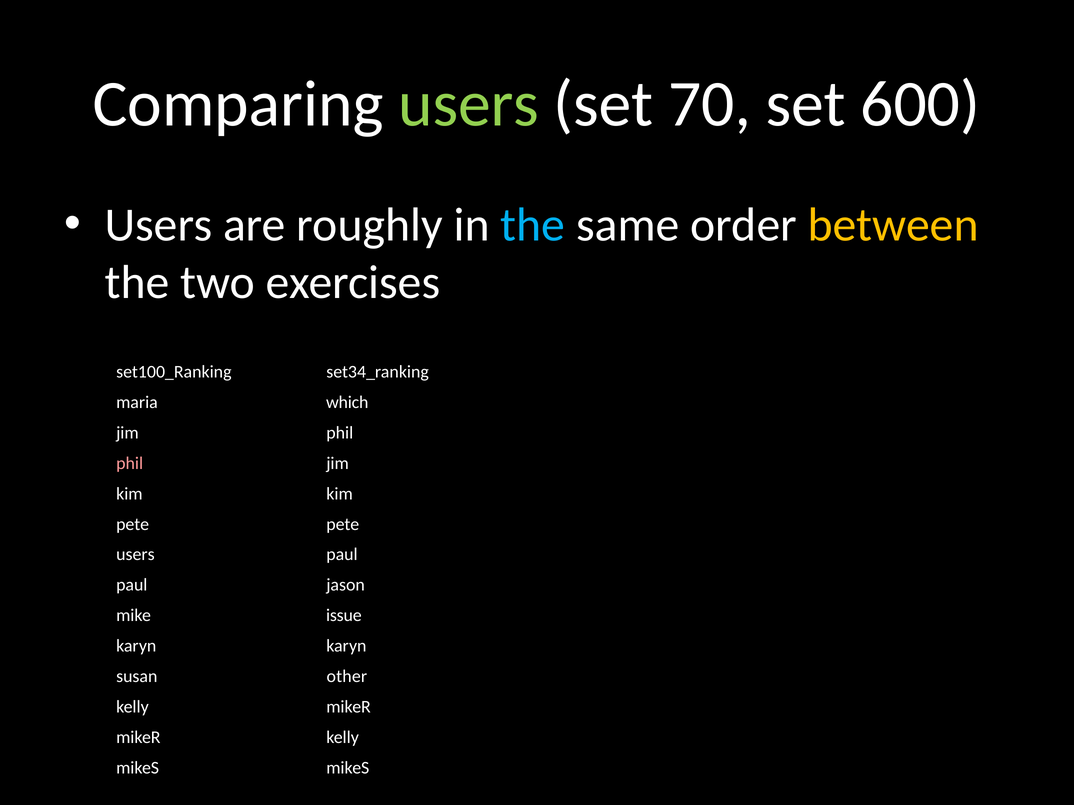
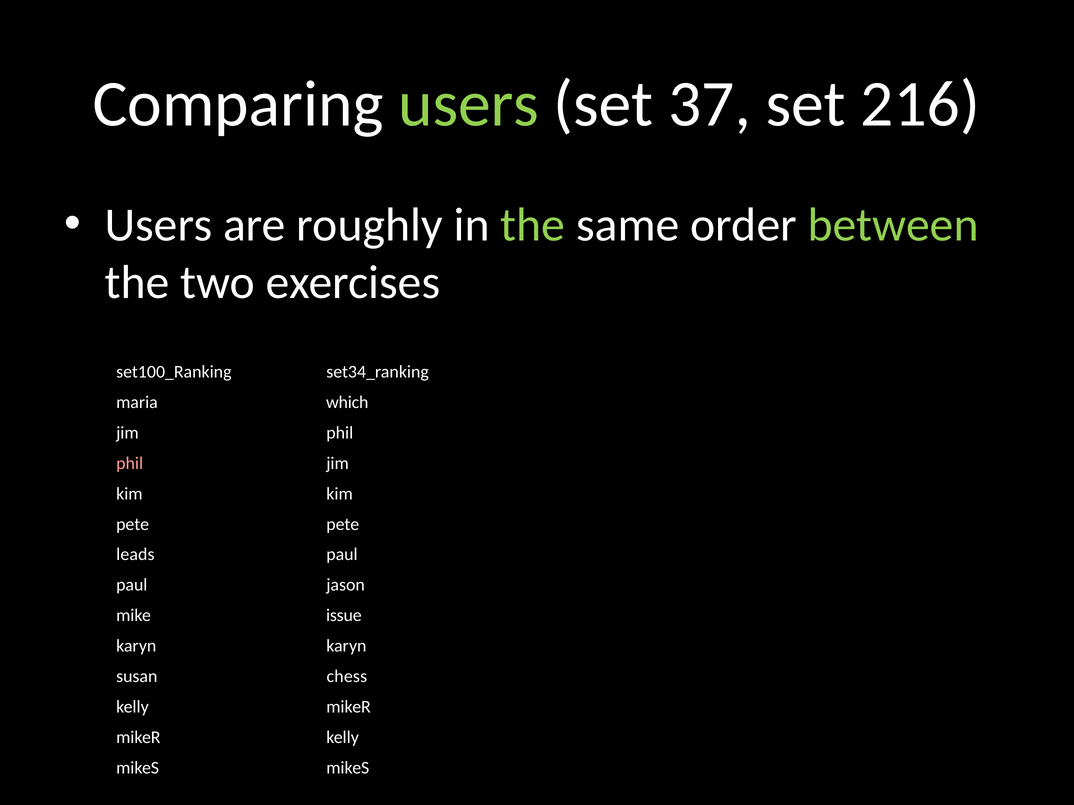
70: 70 -> 37 (710, 104)
600: 600 -> 216 (920, 104)
the colour: light blue -> light green (533, 225)
between colour: yellow -> light green (893, 225)
users: users -> leads (135, 555)
other: other -> chess (347, 677)
